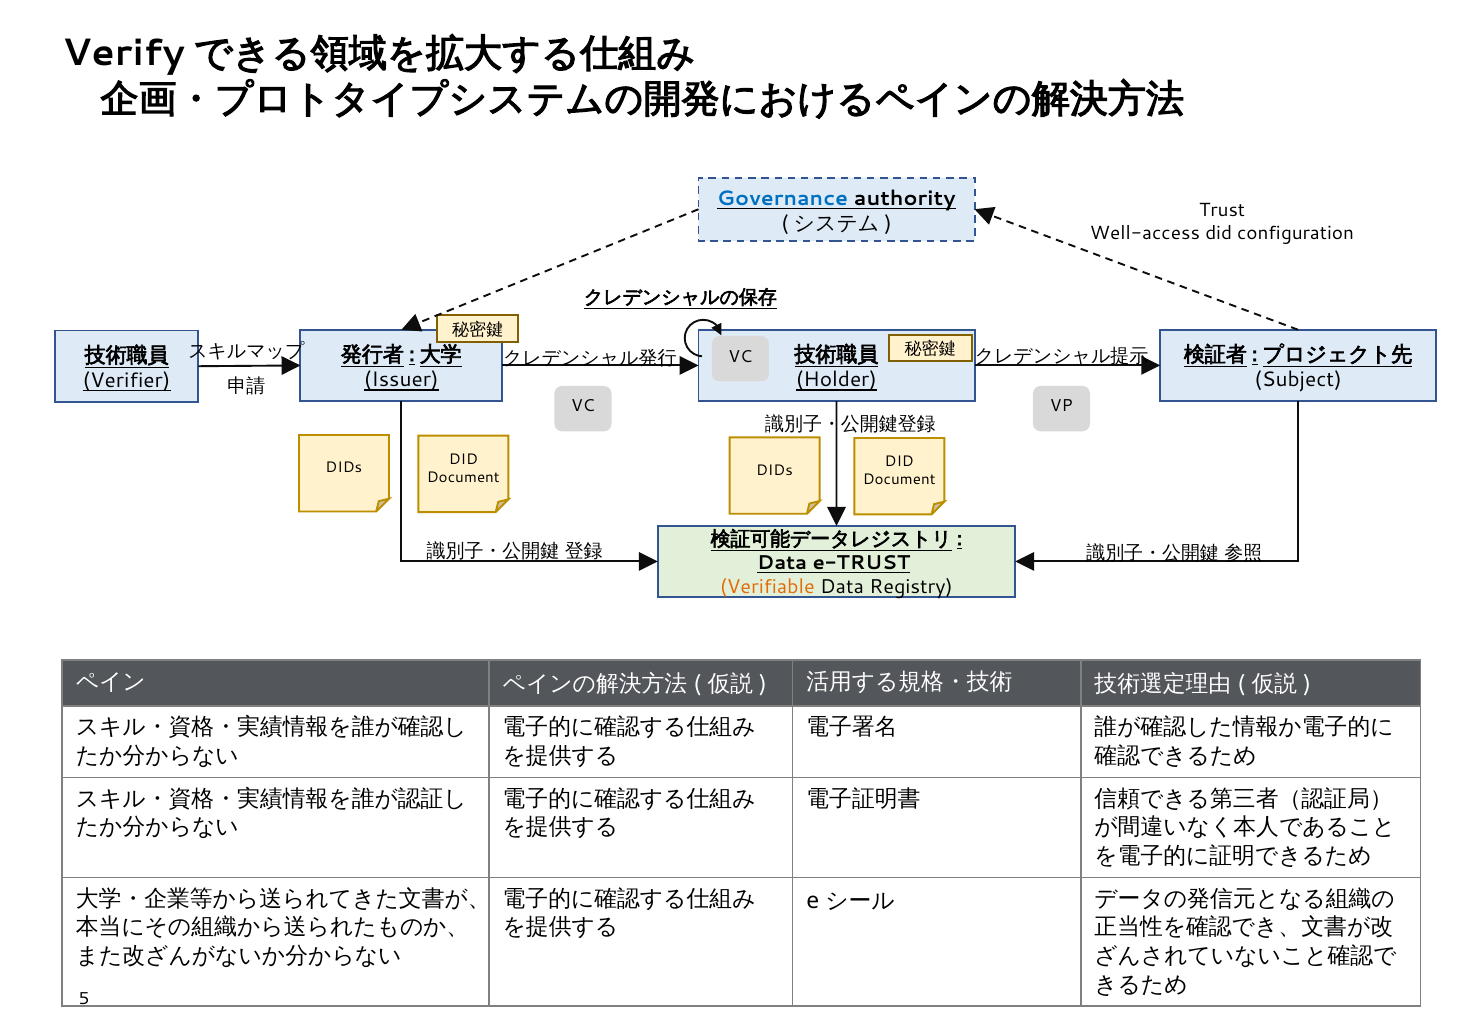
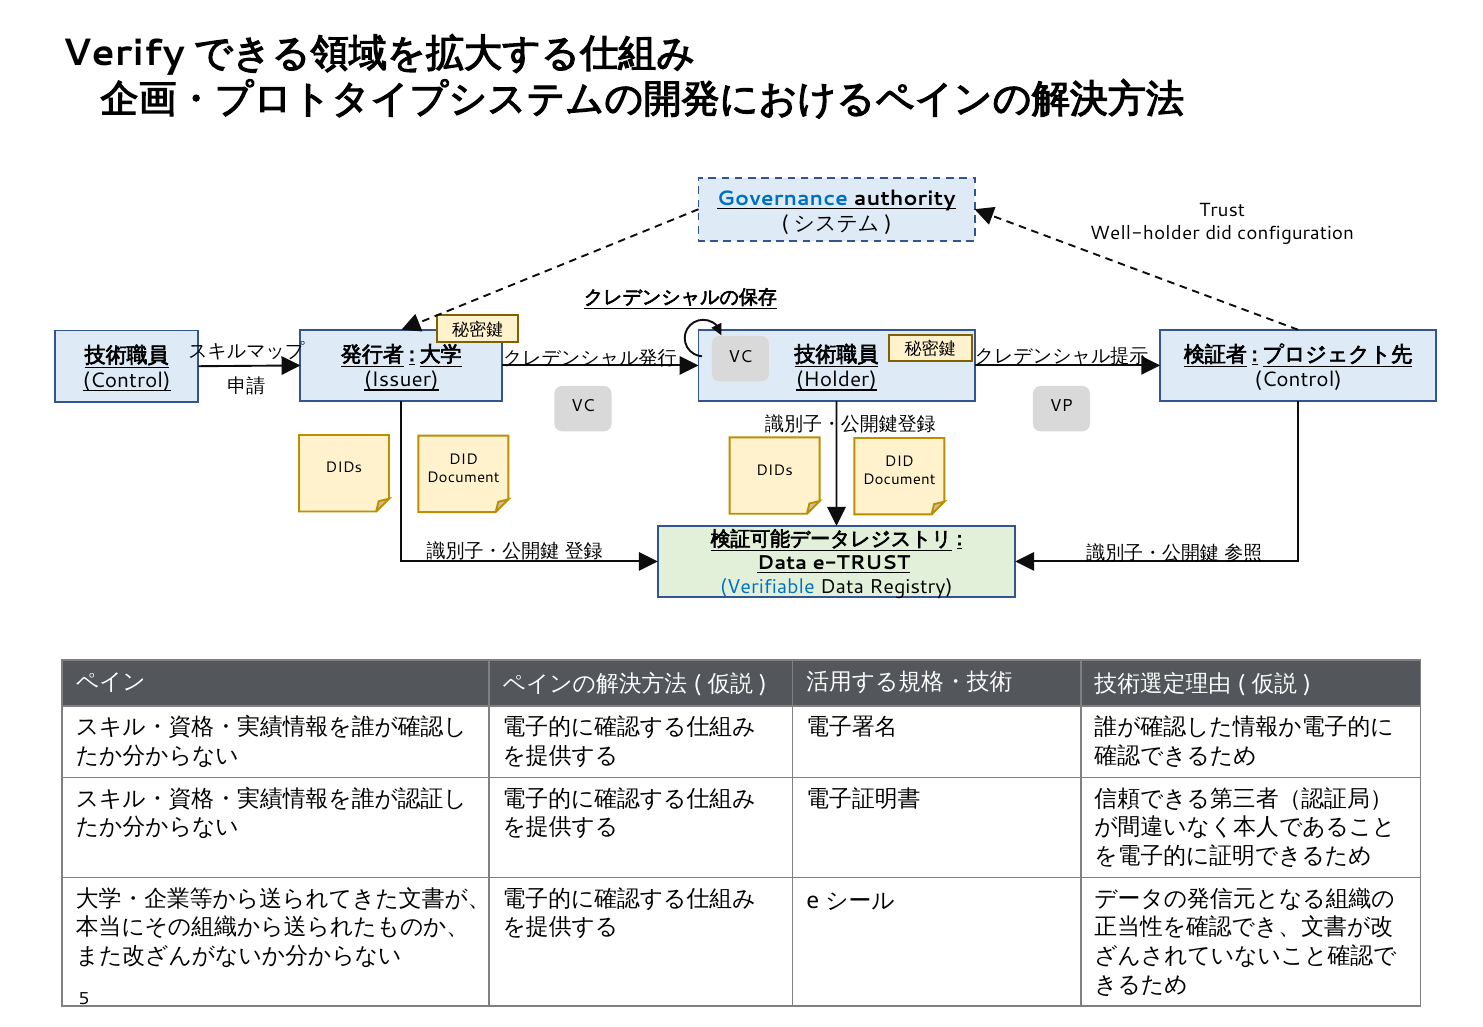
Well-access: Well-access -> Well-holder (1145, 233)
Subject: Subject -> Control (1298, 379)
Verifier: Verifier -> Control (127, 380)
Verifiable colour: orange -> blue (767, 587)
